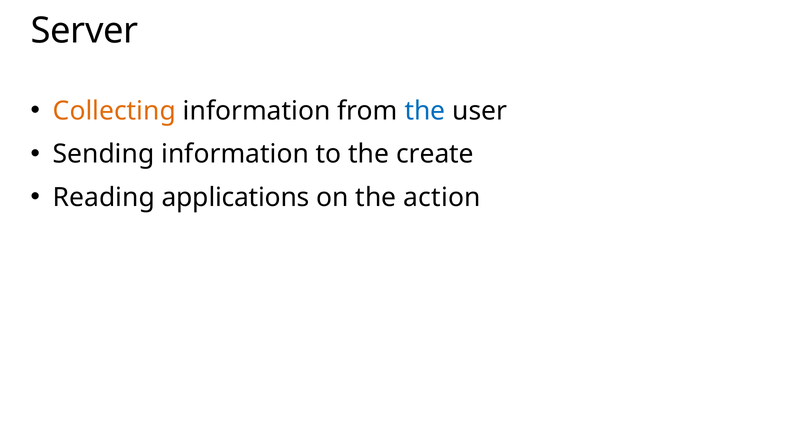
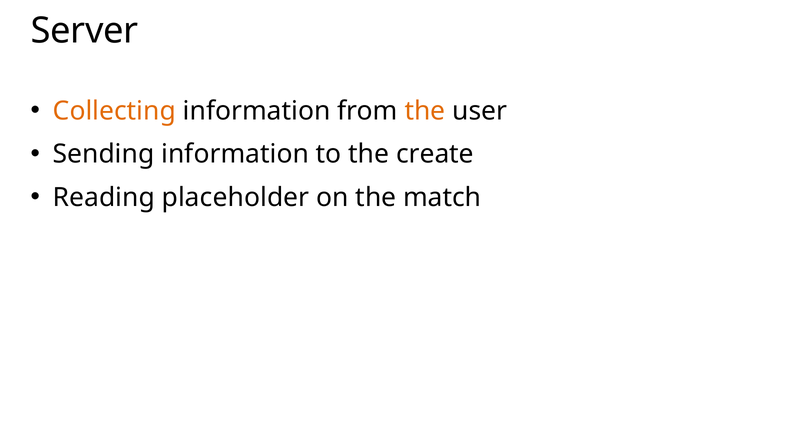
the colour: blue -> orange (425, 111)
applications: applications -> placeholder (236, 198)
action: action -> match (442, 198)
